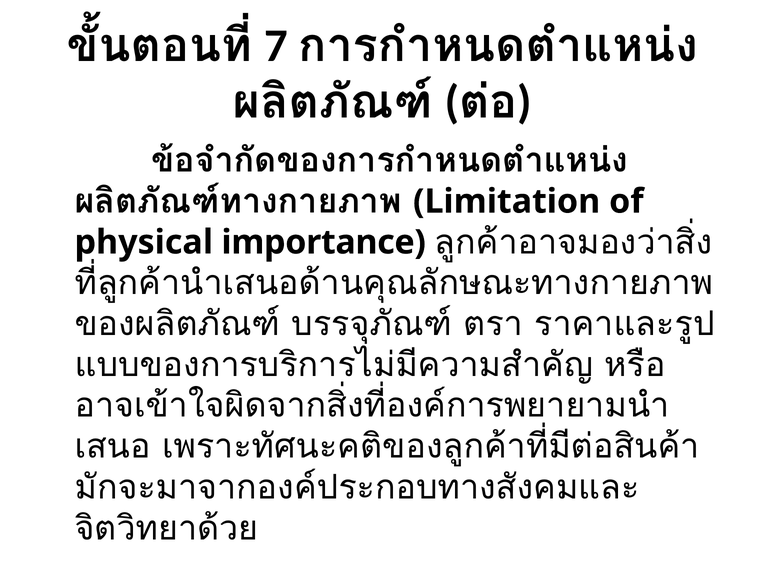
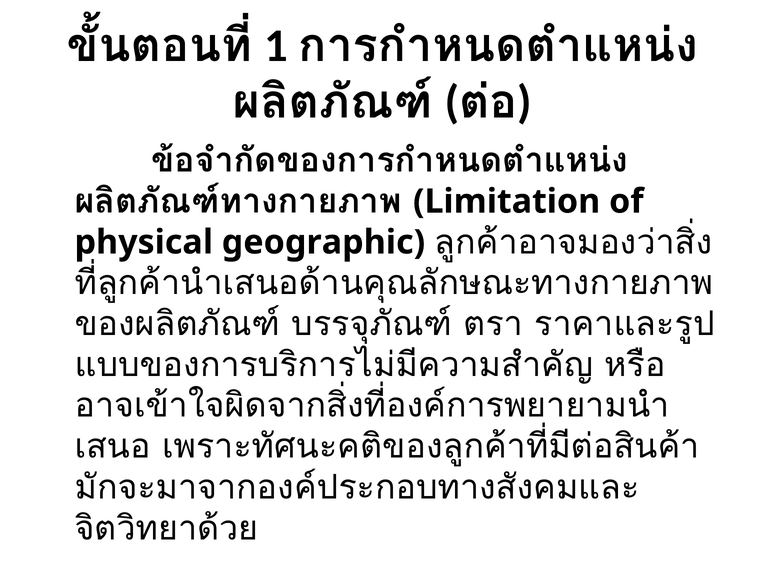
7: 7 -> 1 (276, 46)
importance: importance -> geographic (323, 242)
